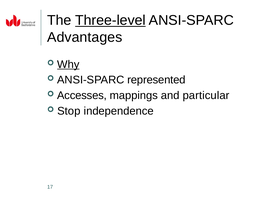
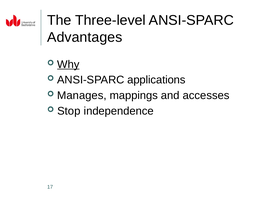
Three-level underline: present -> none (110, 20)
represented: represented -> applications (156, 80)
Accesses: Accesses -> Manages (82, 96)
particular: particular -> accesses (206, 96)
